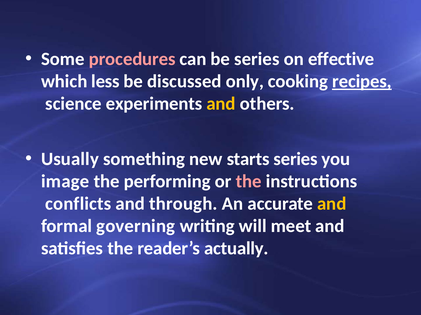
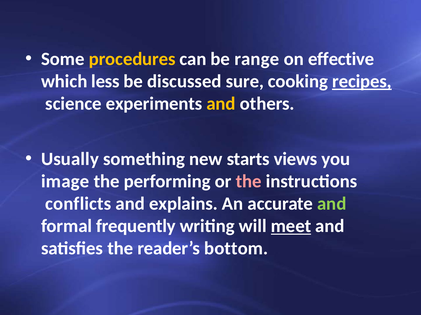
procedures colour: pink -> yellow (132, 59)
be series: series -> range (257, 59)
only: only -> sure (245, 82)
starts series: series -> views (296, 159)
through: through -> explains (183, 204)
and colour: yellow -> light green (332, 204)
governing: governing -> frequently (136, 227)
meet underline: none -> present (291, 227)
actually: actually -> bottom (236, 249)
